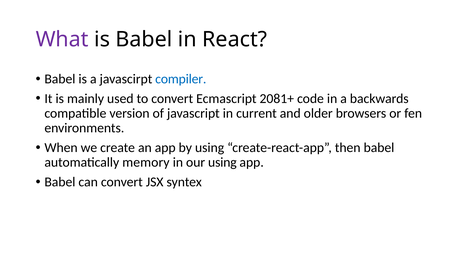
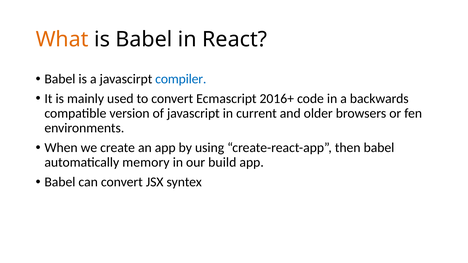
What colour: purple -> orange (62, 39)
2081+: 2081+ -> 2016+ (277, 99)
our using: using -> build (222, 163)
